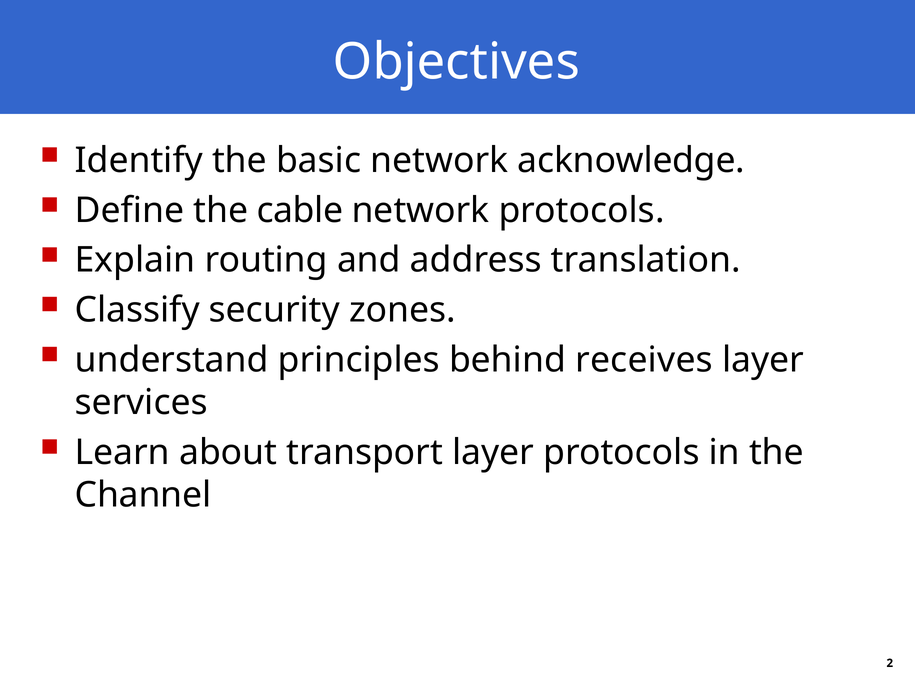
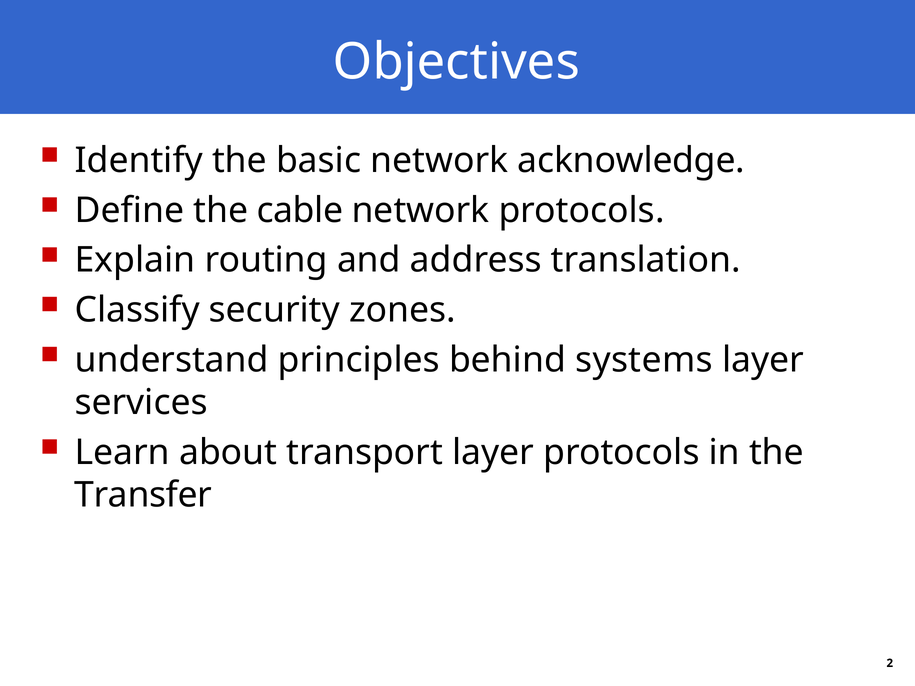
receives: receives -> systems (644, 360)
Channel: Channel -> Transfer (143, 495)
